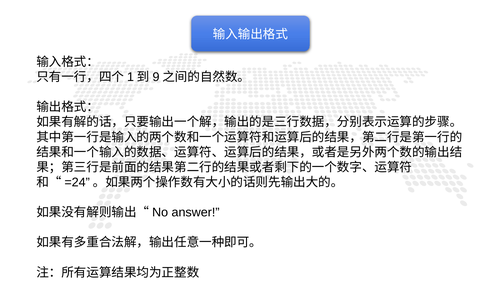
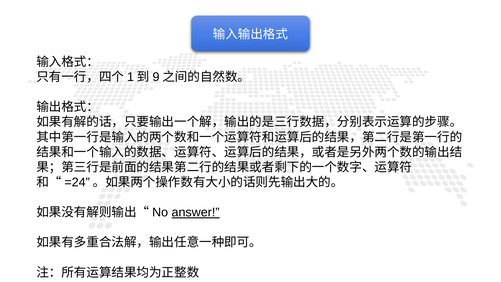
answer underline: none -> present (196, 212)
